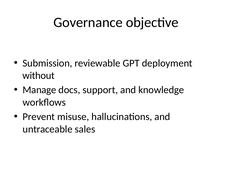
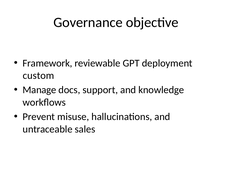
Submission: Submission -> Framework (47, 63)
without: without -> custom (38, 75)
